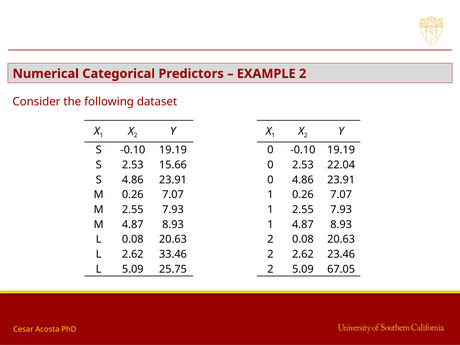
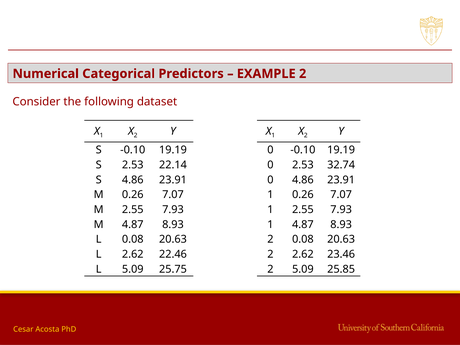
15.66: 15.66 -> 22.14 (173, 165)
22.04: 22.04 -> 32.74 (341, 165)
33.46: 33.46 -> 22.46 (173, 254)
67.05: 67.05 -> 25.85 (341, 269)
